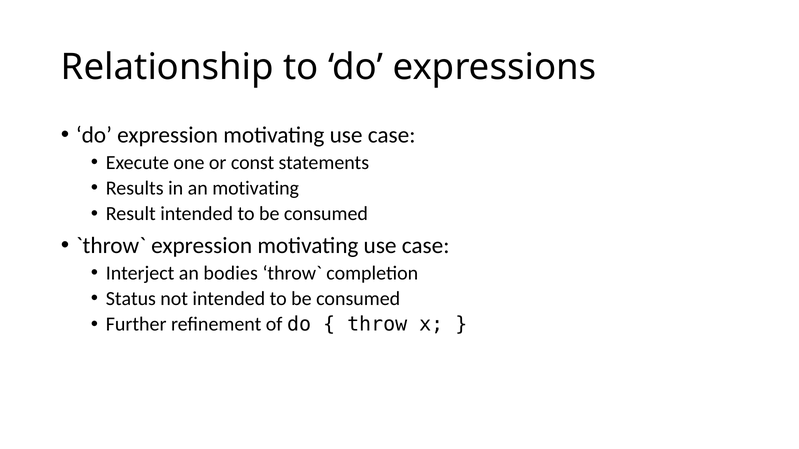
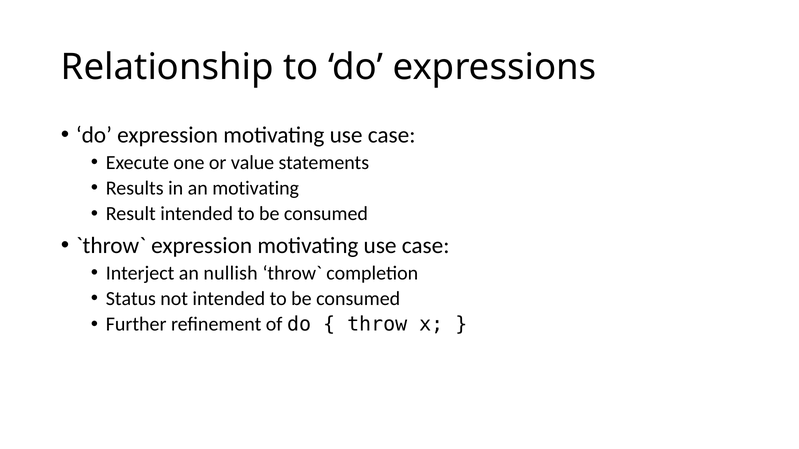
const: const -> value (253, 163)
bodies: bodies -> nullish (231, 273)
